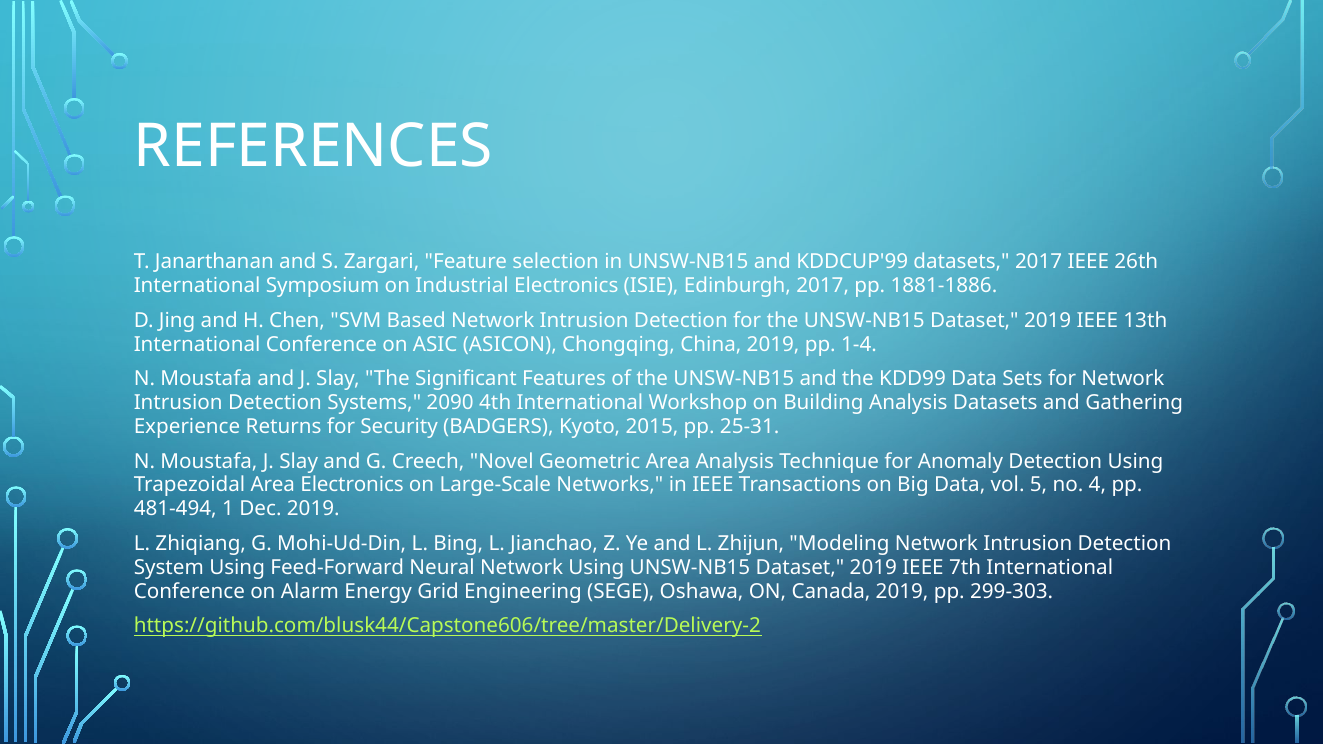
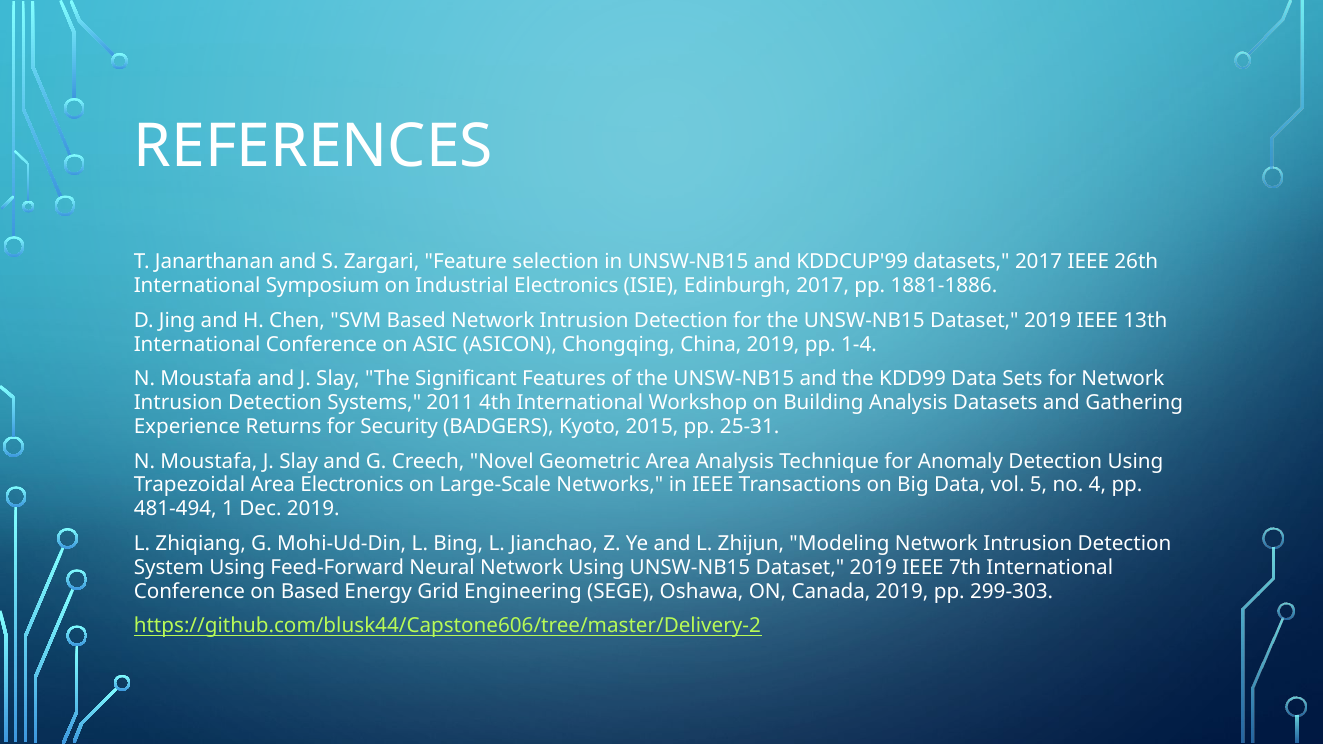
2090: 2090 -> 2011 (450, 403)
on Alarm: Alarm -> Based (310, 591)
